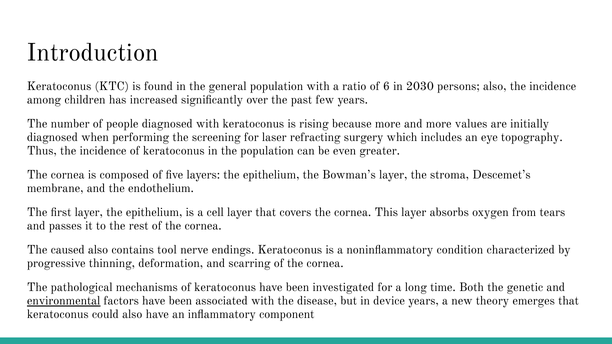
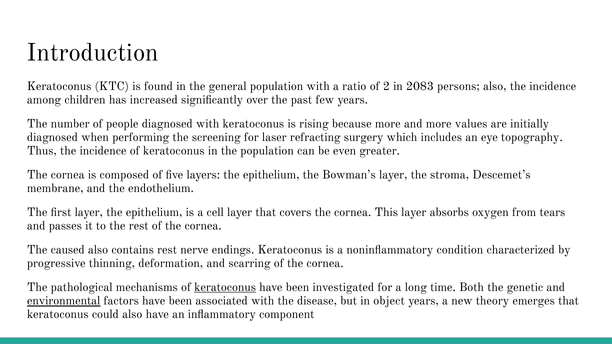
6: 6 -> 2 (386, 86)
2030: 2030 -> 2083 (420, 86)
contains tool: tool -> rest (167, 250)
keratoconus underline: none -> present (225, 287)
device: device -> object (389, 301)
